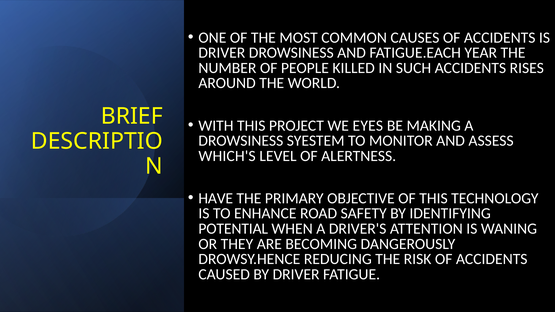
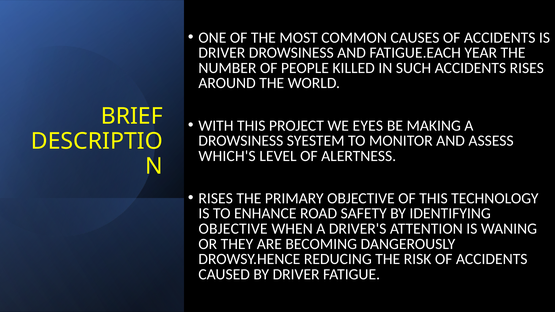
HAVE: HAVE -> RISES (216, 198)
POTENTIAL: POTENTIAL -> OBJECTIVE (233, 229)
